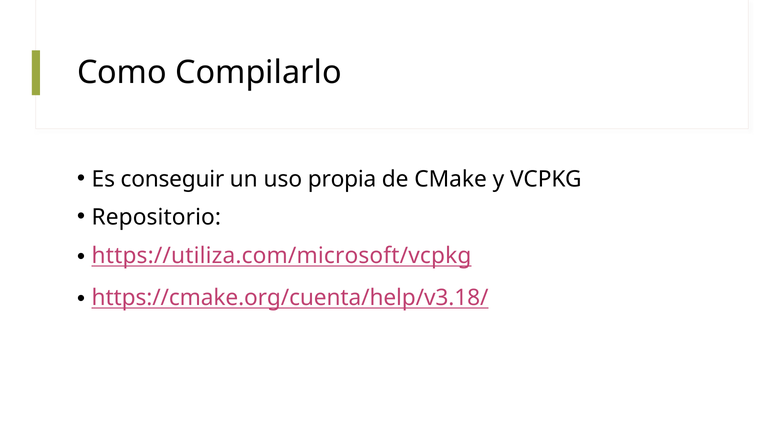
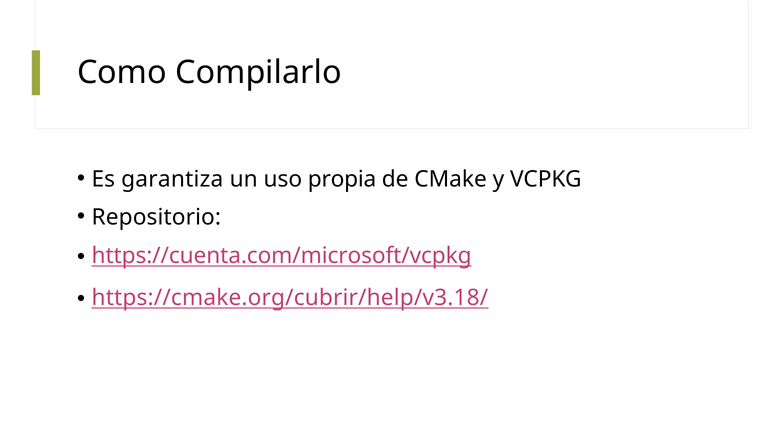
conseguir: conseguir -> garantiza (172, 179)
https://utiliza.com/microsoft/vcpkg: https://utiliza.com/microsoft/vcpkg -> https://cuenta.com/microsoft/vcpkg (282, 255)
https://cmake.org/cuenta/help/v3.18/: https://cmake.org/cuenta/help/v3.18/ -> https://cmake.org/cubrir/help/v3.18/ (290, 297)
